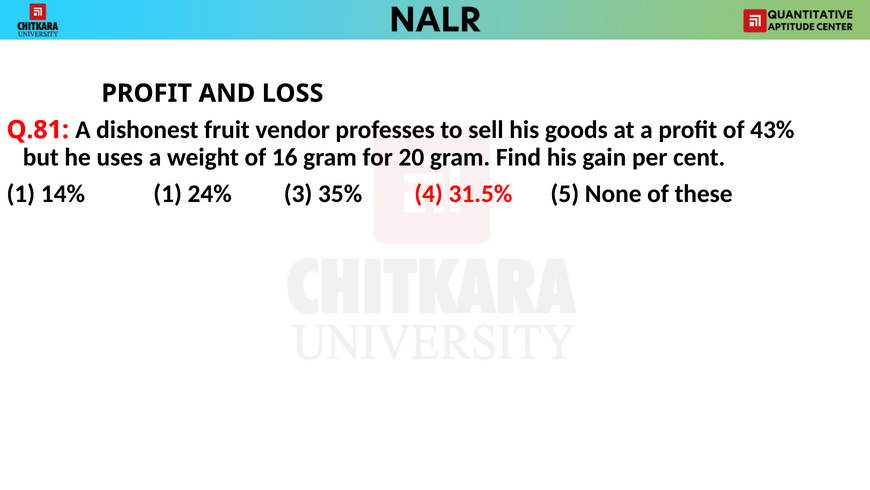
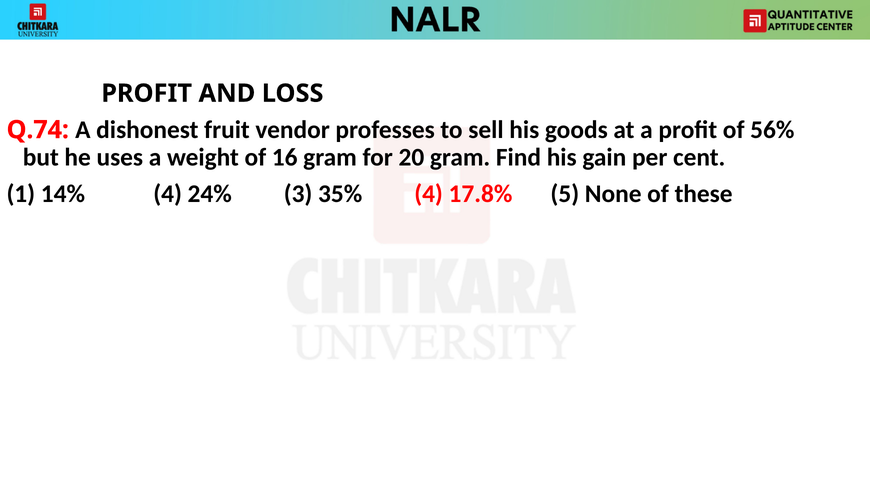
Q.81: Q.81 -> Q.74 (38, 130)
43%: 43% -> 56% (772, 130)
14% 1: 1 -> 4 (168, 193)
31.5%: 31.5% -> 17.8% (480, 193)
